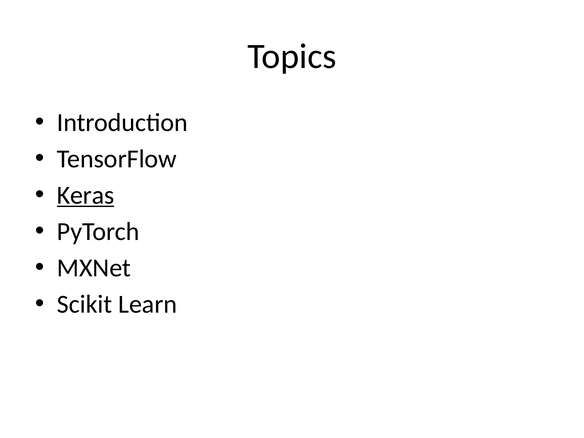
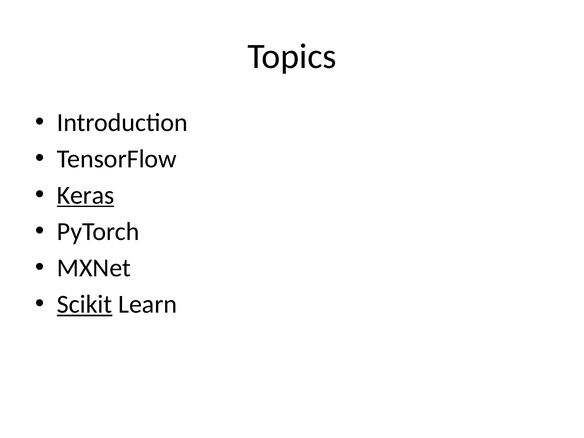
Scikit underline: none -> present (85, 304)
